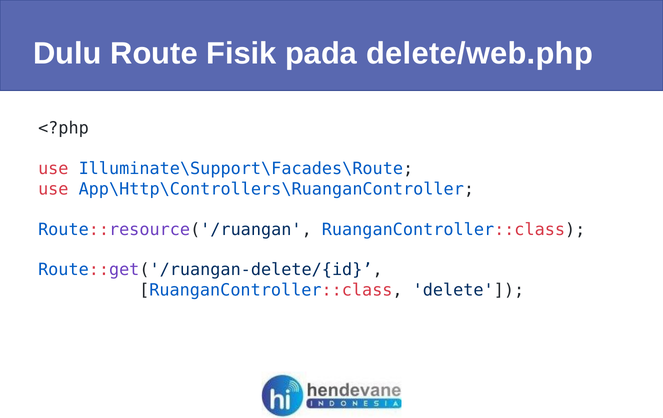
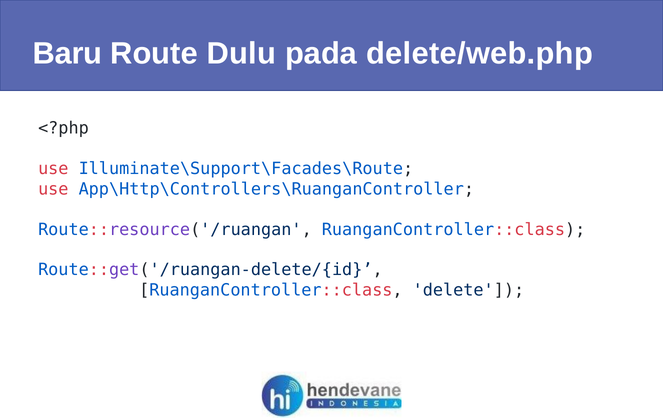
Dulu: Dulu -> Baru (68, 53)
Fisik: Fisik -> Dulu (241, 53)
